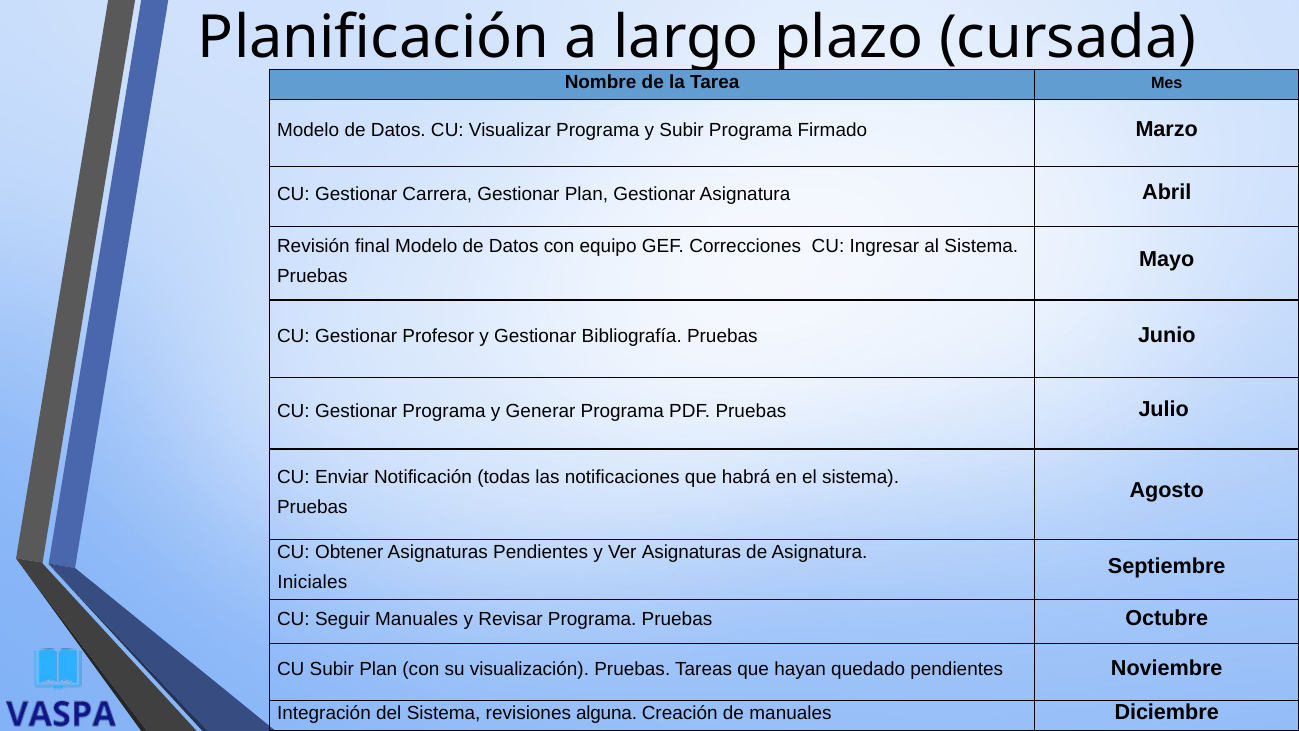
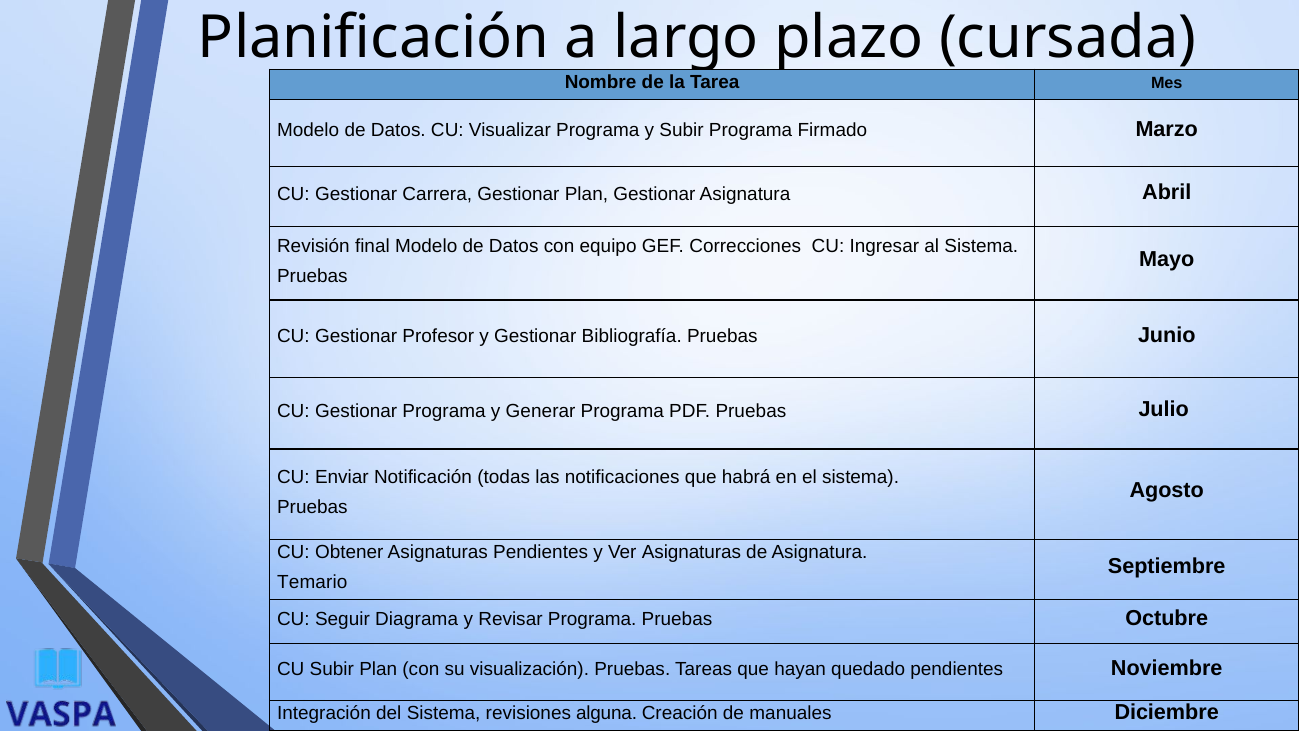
Iniciales: Iniciales -> Temario (312, 582)
Seguir Manuales: Manuales -> Diagrama (417, 619)
